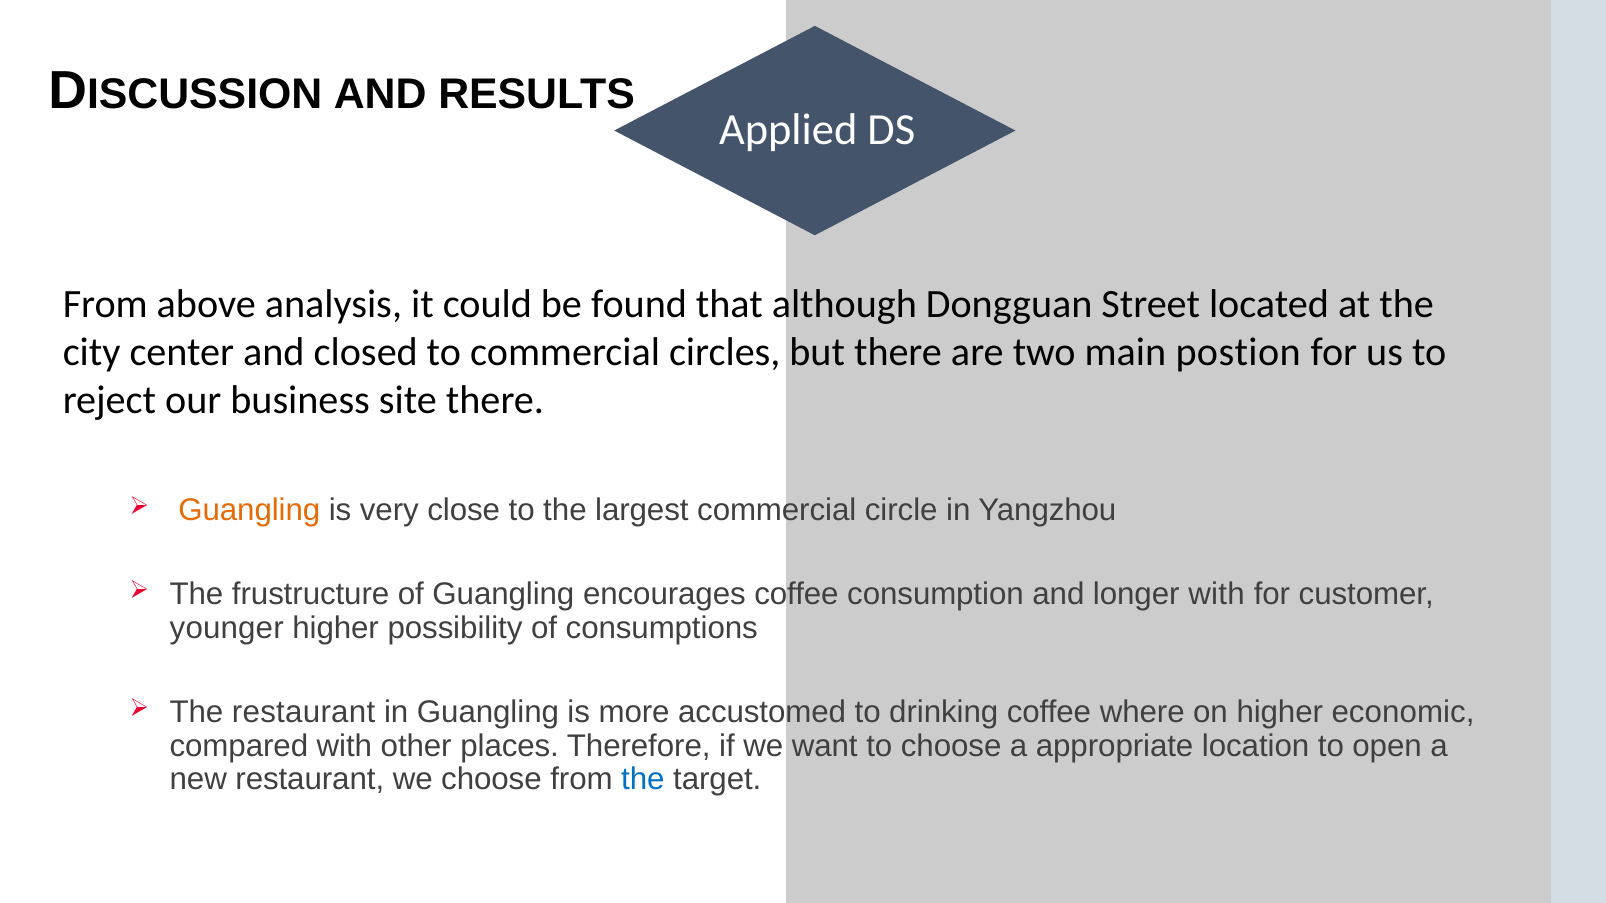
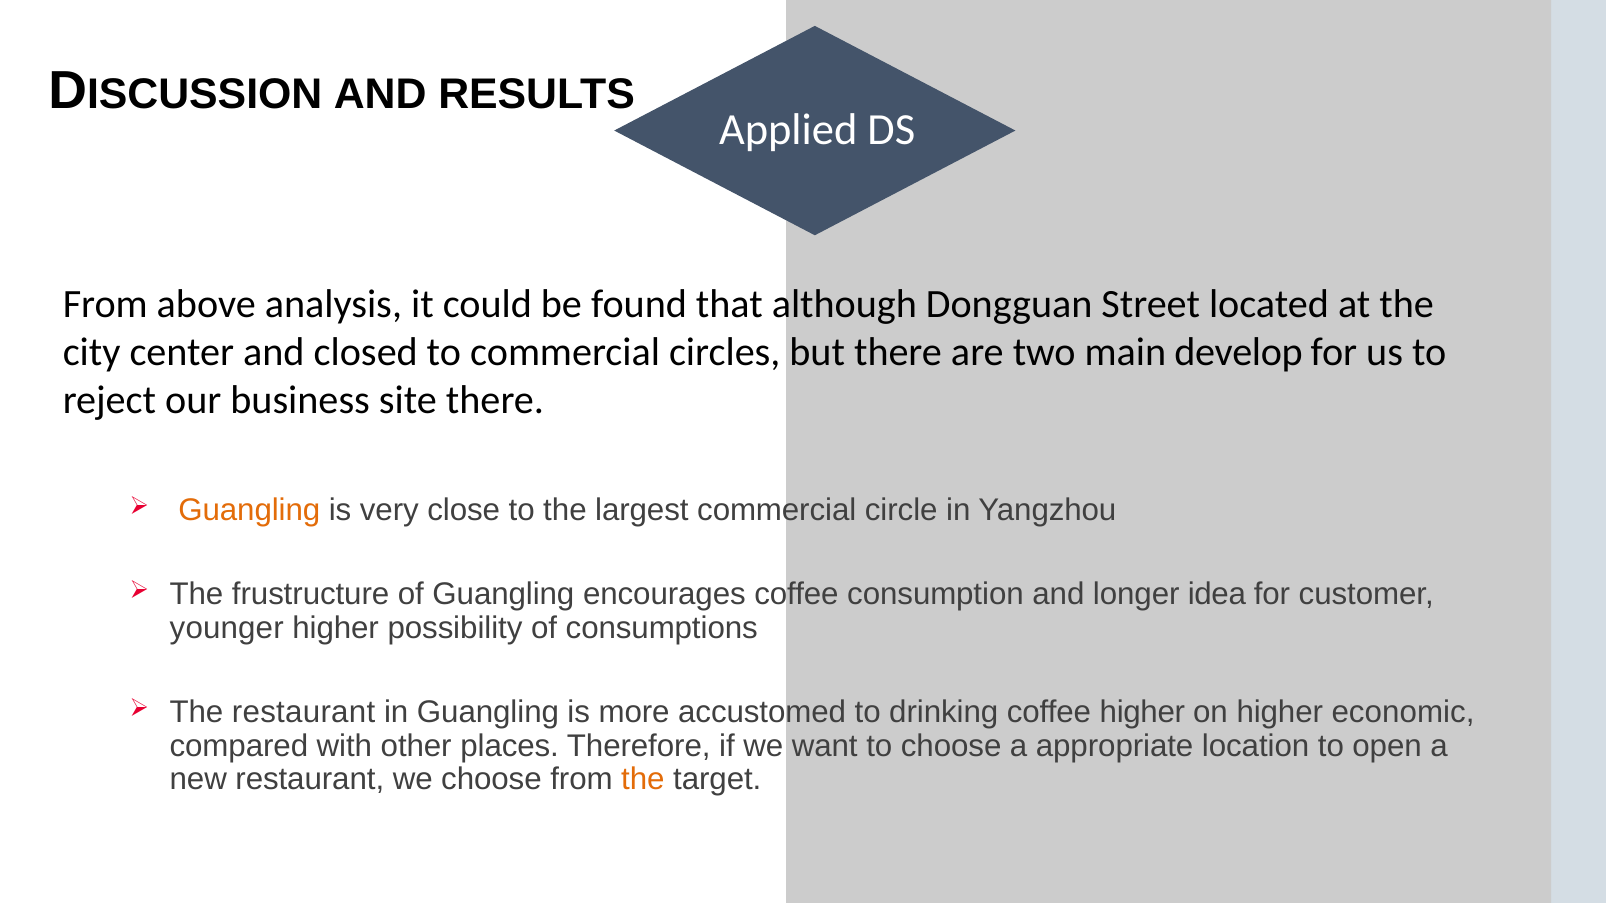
postion: postion -> develop (1239, 353)
longer with: with -> idea (1217, 595)
coffee where: where -> higher (1142, 712)
the colour: blue -> orange (643, 780)
